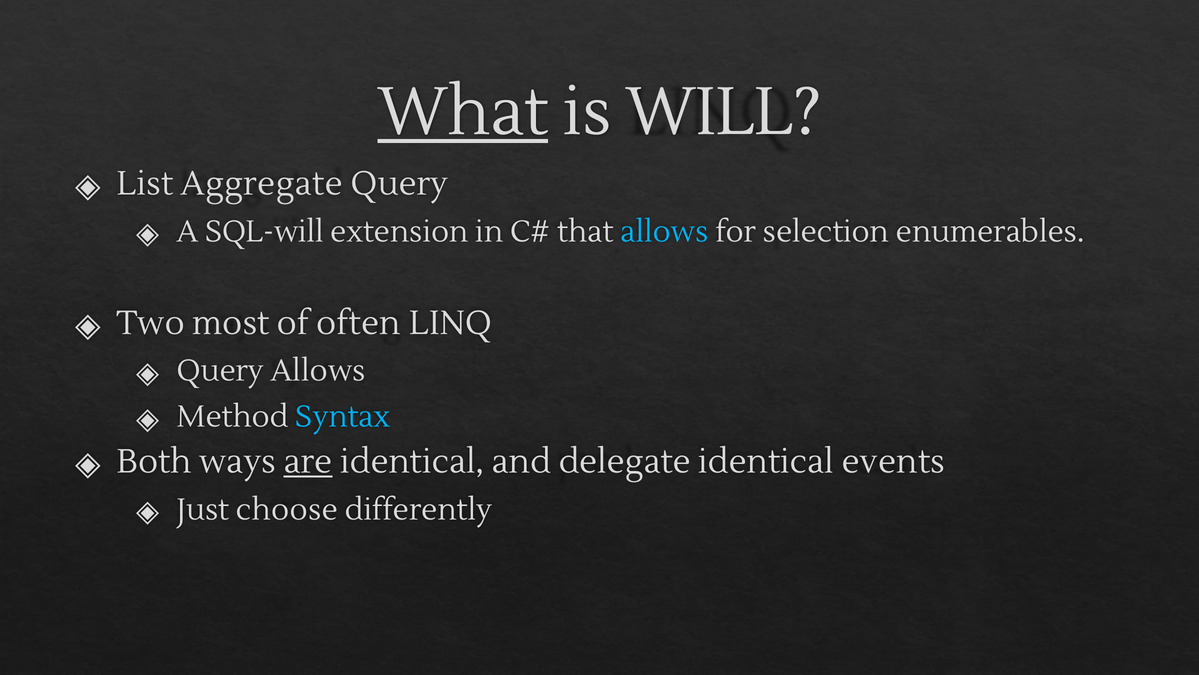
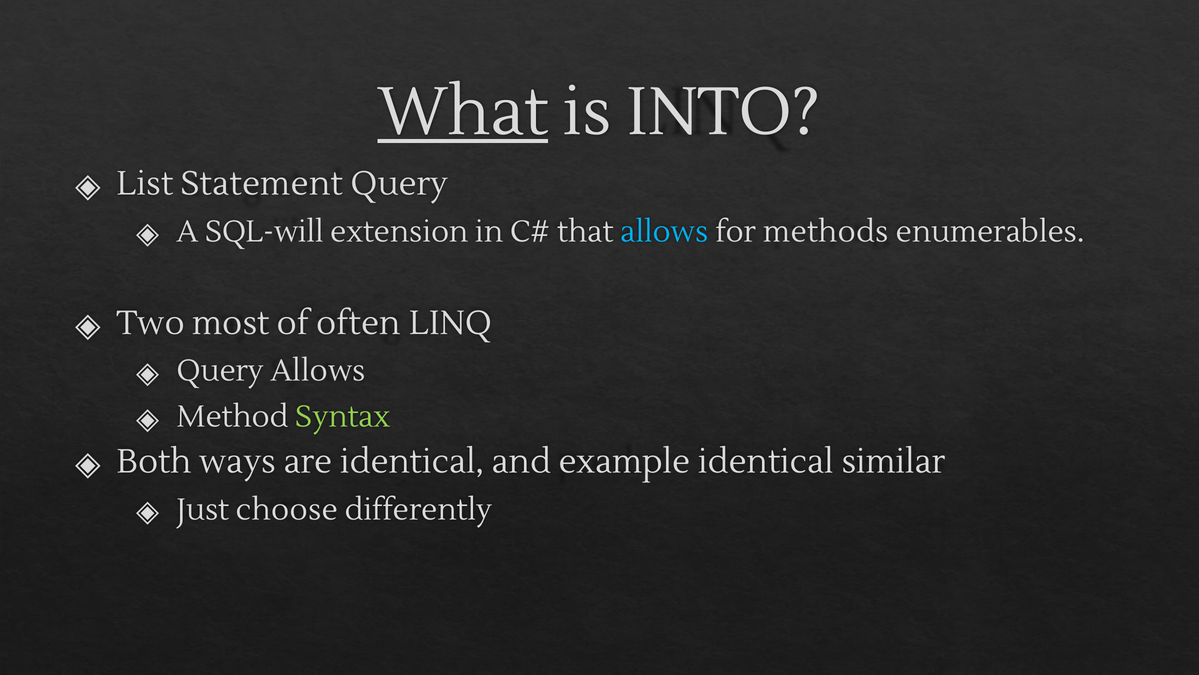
WILL: WILL -> INTO (724, 112)
Aggregate: Aggregate -> Statement (262, 184)
selection: selection -> methods (826, 231)
Syntax colour: light blue -> light green (343, 417)
are underline: present -> none (308, 462)
delegate: delegate -> example (625, 462)
events: events -> similar (893, 462)
